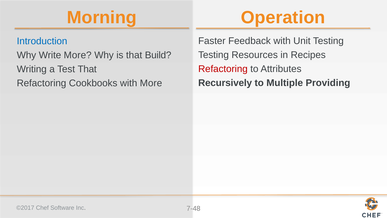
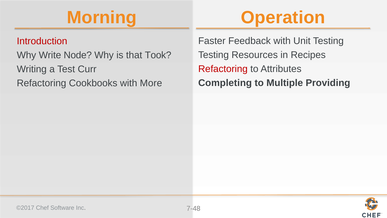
Introduction colour: blue -> red (42, 41)
Write More: More -> Node (78, 55)
Build: Build -> Took (158, 55)
Test That: That -> Curr (87, 69)
Recursively: Recursively -> Completing (225, 83)
